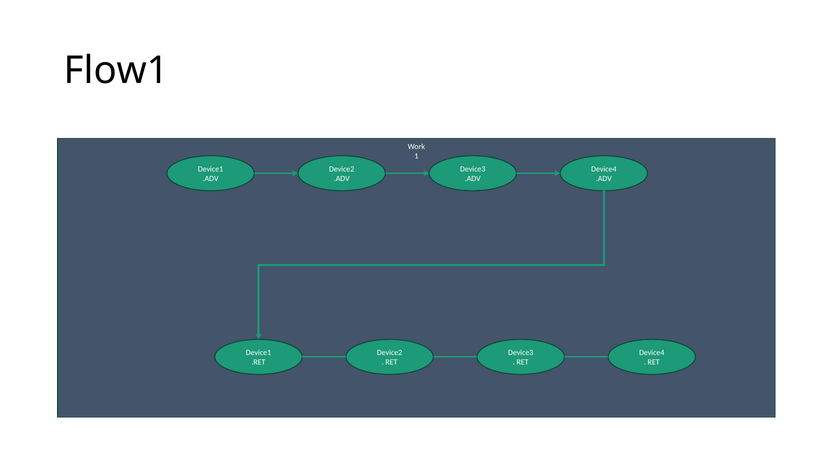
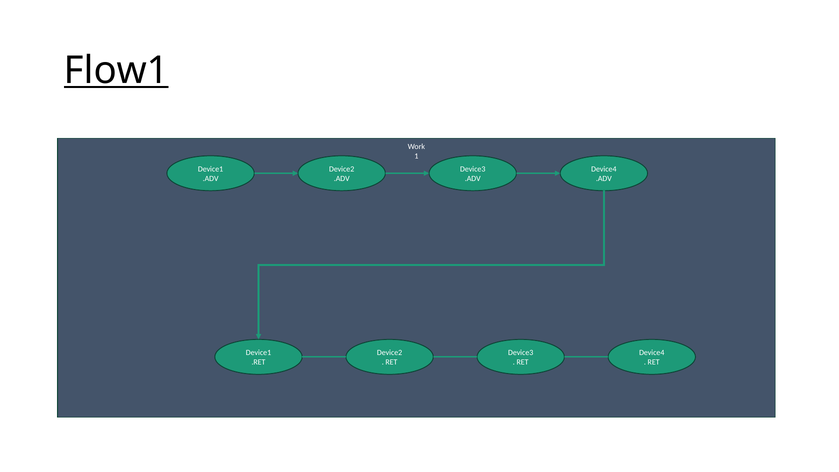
Flow1 underline: none -> present (116, 70)
